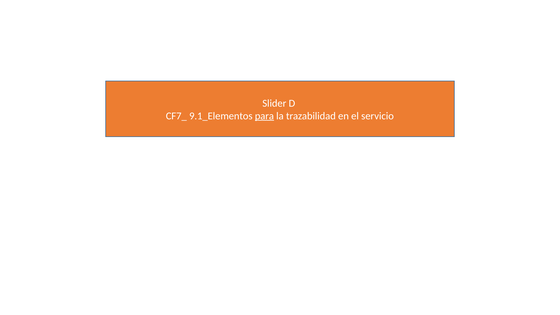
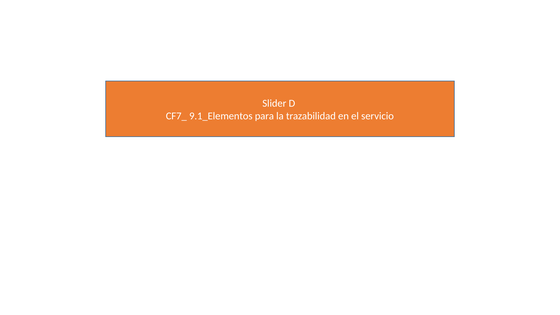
para underline: present -> none (264, 116)
